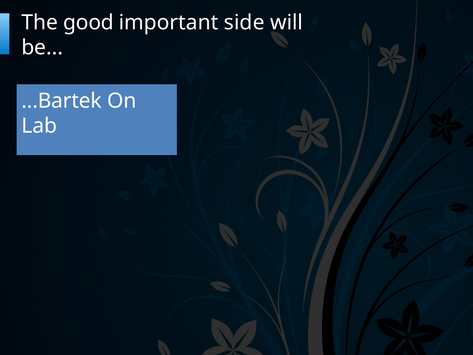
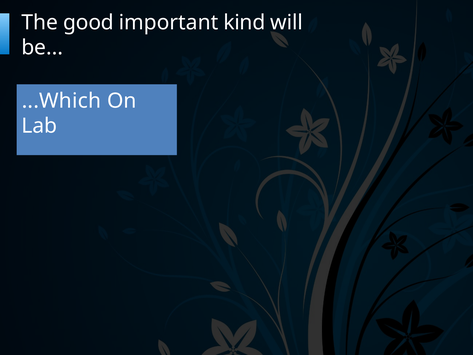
side: side -> kind (244, 22)
...Bartek: ...Bartek -> ...Which (61, 101)
